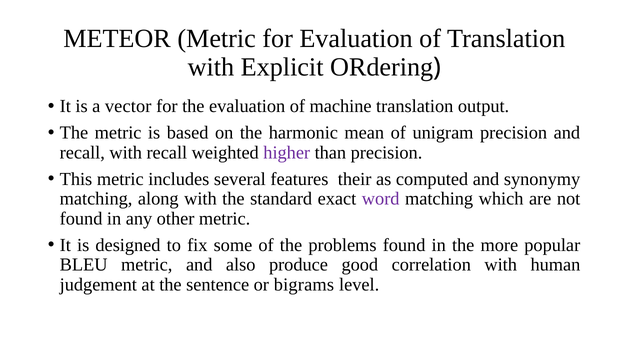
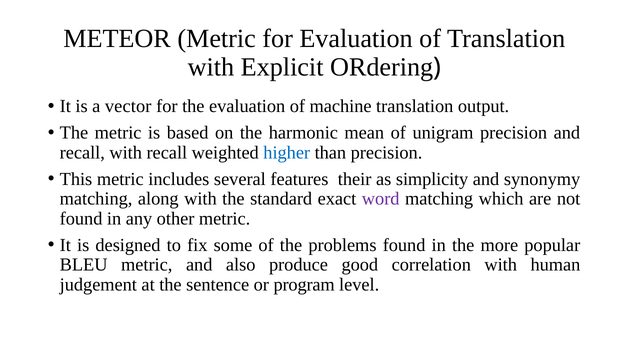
higher colour: purple -> blue (287, 153)
computed: computed -> simplicity (432, 179)
bigrams: bigrams -> program (304, 285)
